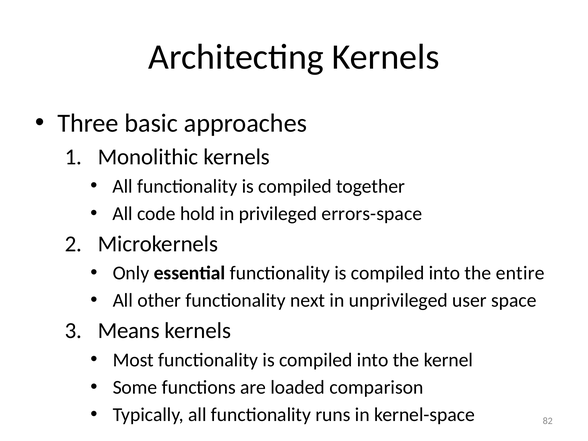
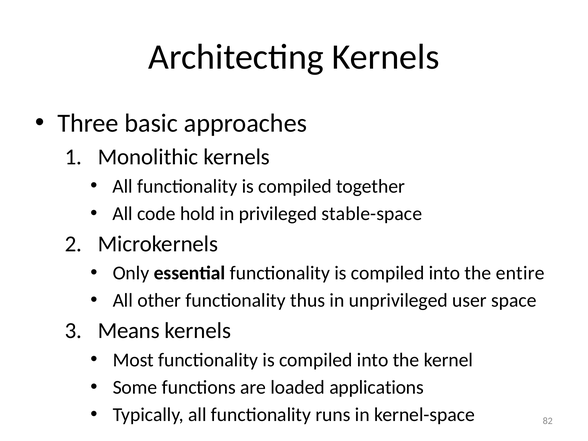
errors-space: errors-space -> stable-space (372, 214)
next: next -> thus (308, 301)
comparison: comparison -> applications (377, 387)
